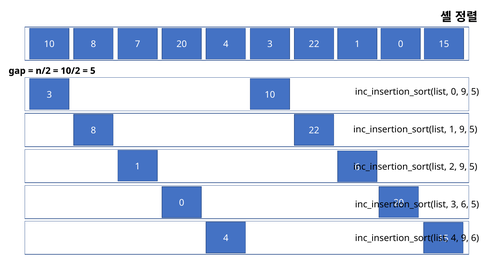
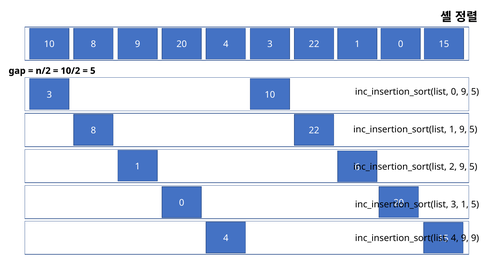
8 7: 7 -> 9 (138, 44)
3 6: 6 -> 1 (465, 205)
9 6: 6 -> 9 (475, 238)
